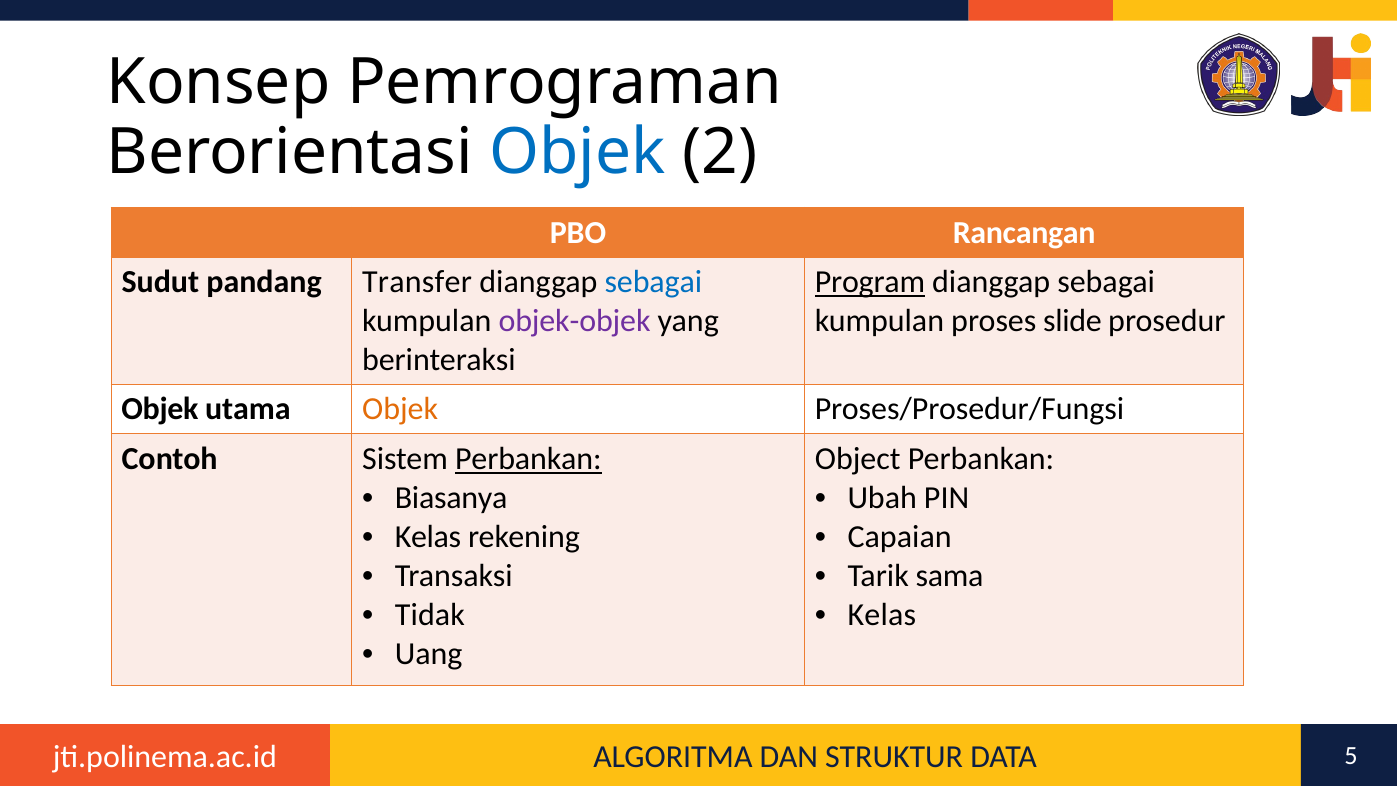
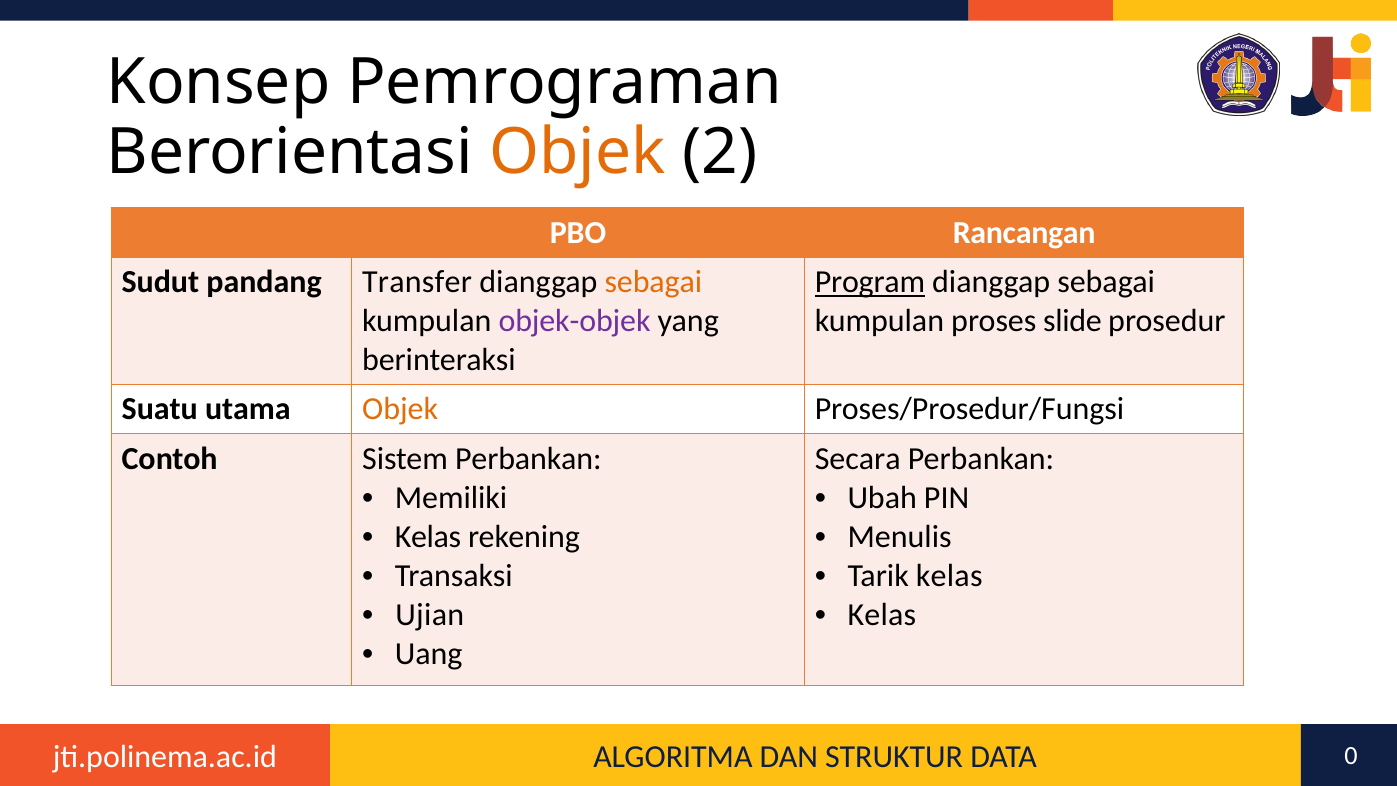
Objek colour: blue -> orange (578, 152)
sebagai colour: blue -> orange (653, 282)
Objek: Objek -> Suatu (160, 409)
Perbankan underline: present -> none (528, 459)
Object: Object -> Secara (858, 459)
Biasanya: Biasanya -> Memiliki (451, 498)
Capaian: Capaian -> Menulis (900, 537)
Tarik sama: sama -> kelas (949, 576)
Tidak: Tidak -> Ujian (430, 614)
5: 5 -> 0 (1351, 756)
